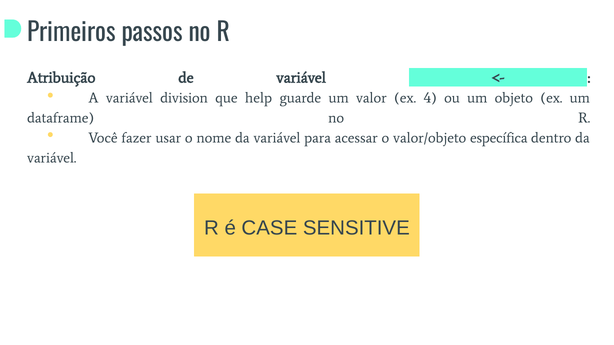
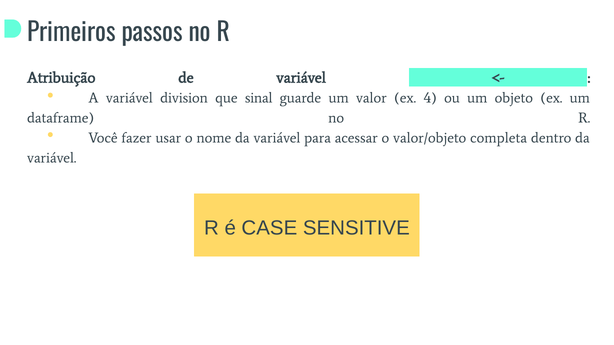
help: help -> sinal (259, 98)
específica: específica -> completa (499, 138)
